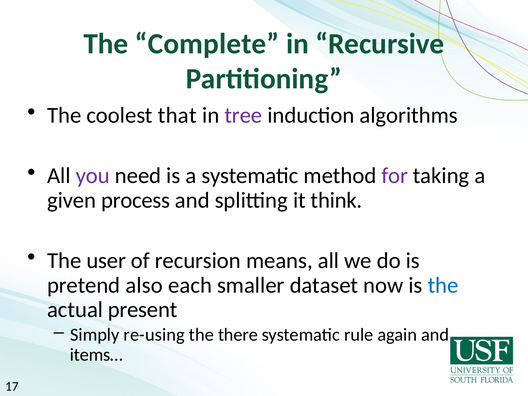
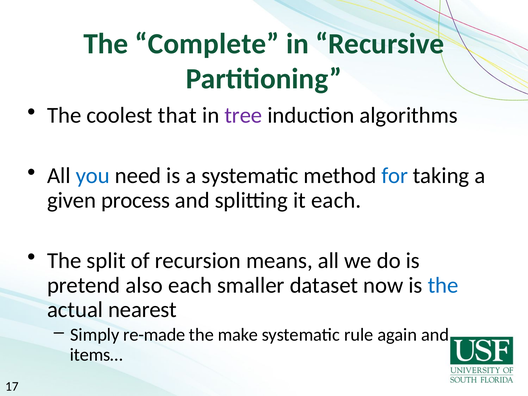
you colour: purple -> blue (93, 176)
for colour: purple -> blue (395, 176)
it think: think -> each (336, 200)
user: user -> split (106, 261)
present: present -> nearest (143, 310)
re-using: re-using -> re-made (154, 335)
there: there -> make (238, 335)
